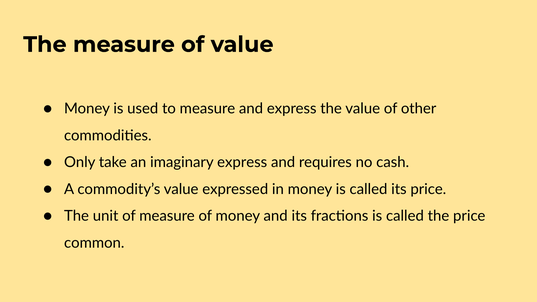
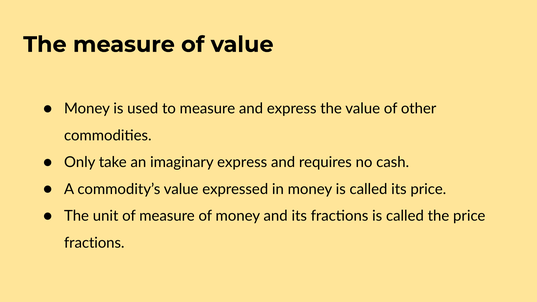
common: common -> fractions (94, 243)
